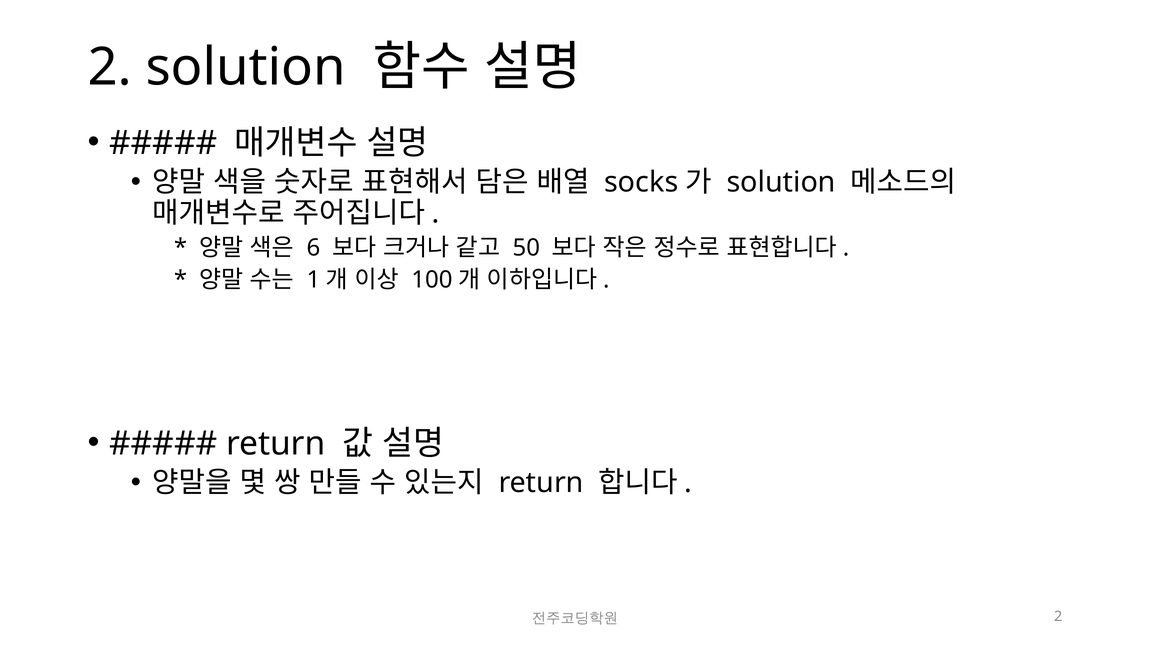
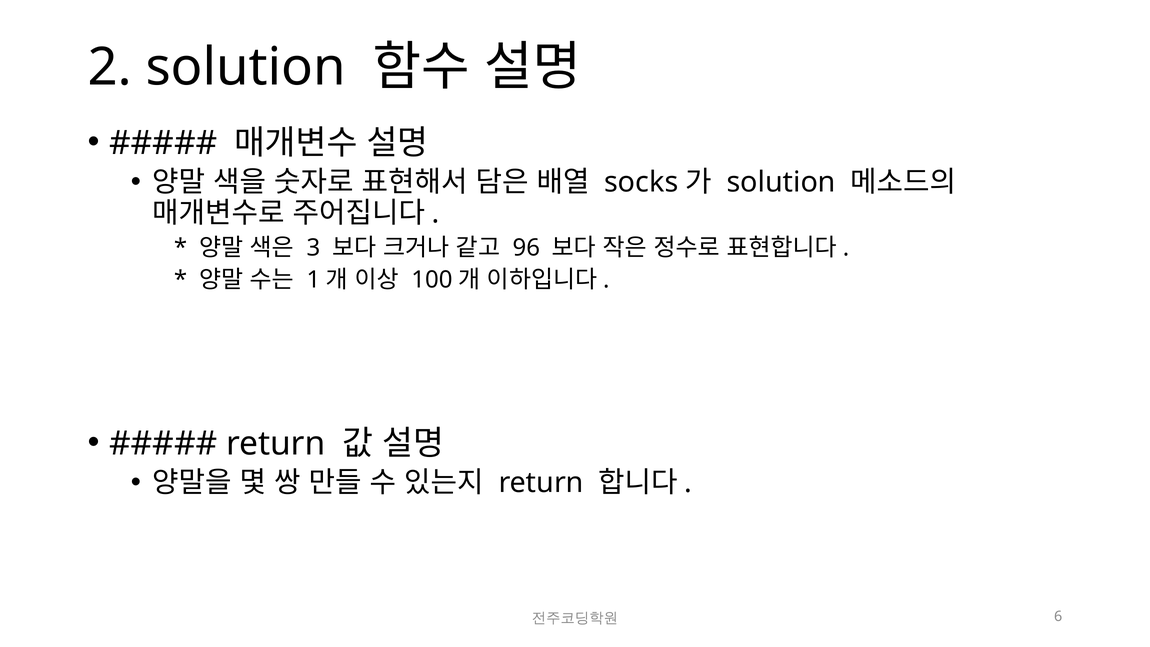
6: 6 -> 3 (313, 248)
50: 50 -> 96 (526, 248)
2: 2 -> 6 (1058, 617)
